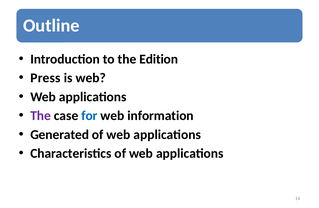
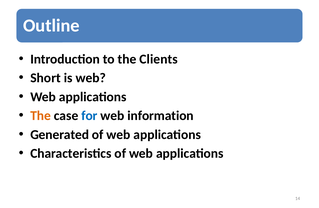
Edition: Edition -> Clients (159, 59)
Press: Press -> Short (46, 78)
The colour: purple -> orange (41, 116)
